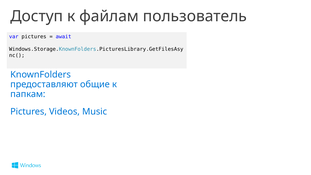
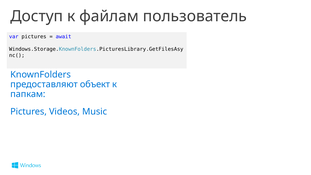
общие: общие -> объект (95, 84)
